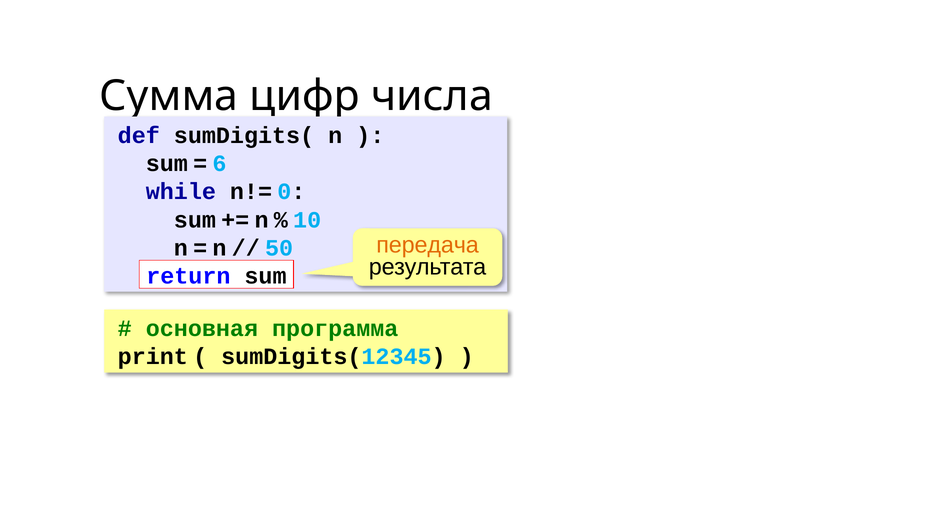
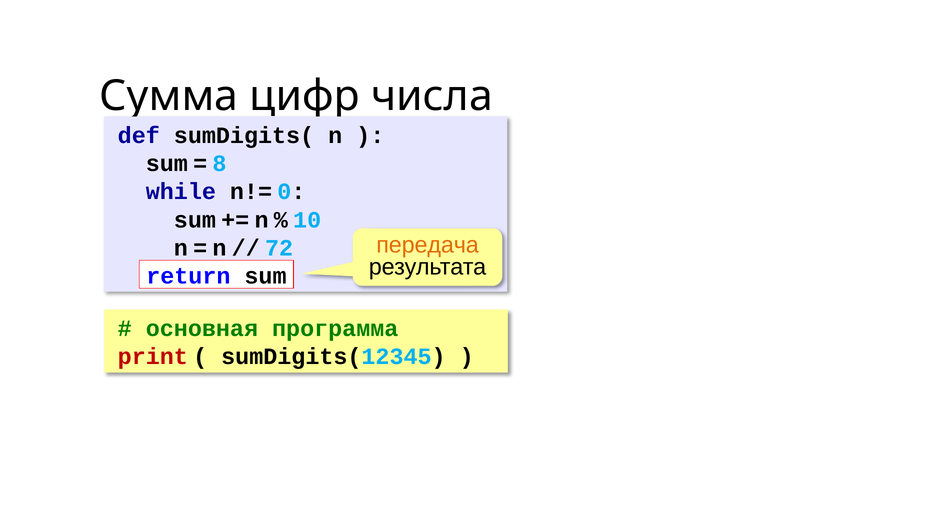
6: 6 -> 8 (219, 164)
50: 50 -> 72 (279, 248)
print colour: black -> red (153, 357)
